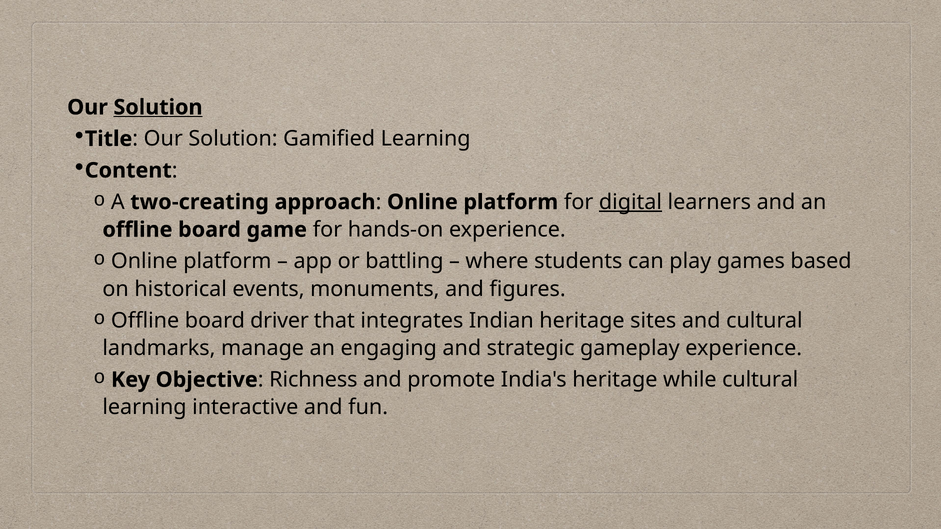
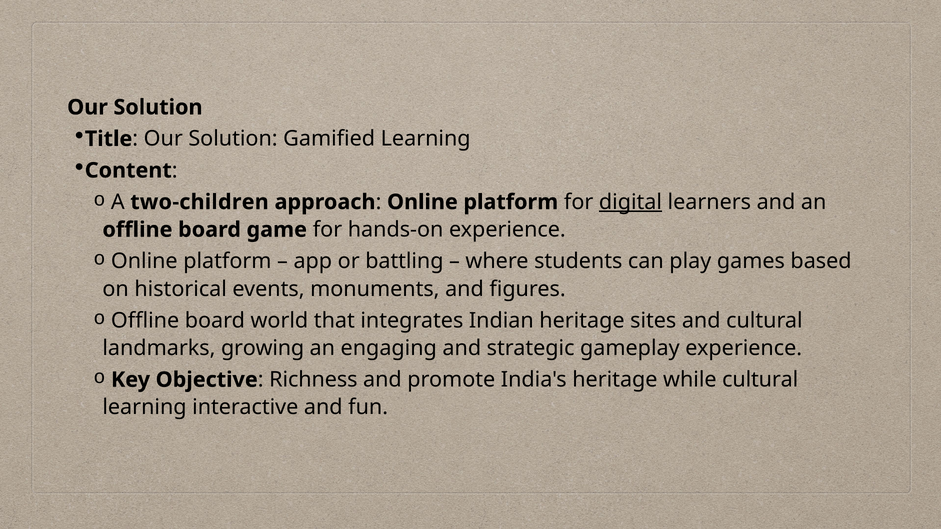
Solution underline: present -> none (158, 107)
two-creating: two-creating -> two-children (200, 202)
driver: driver -> world (279, 321)
manage: manage -> growing (263, 348)
